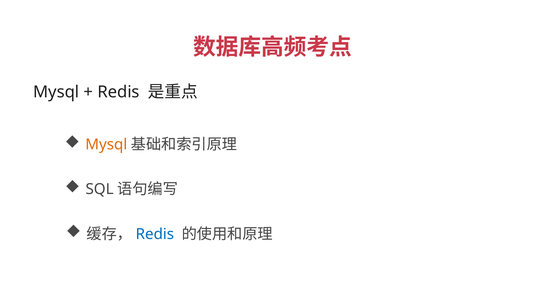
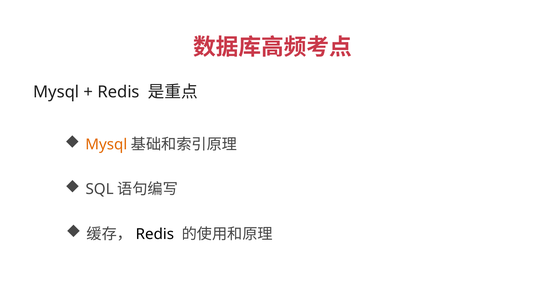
Redis colour: blue -> black (155, 235)
